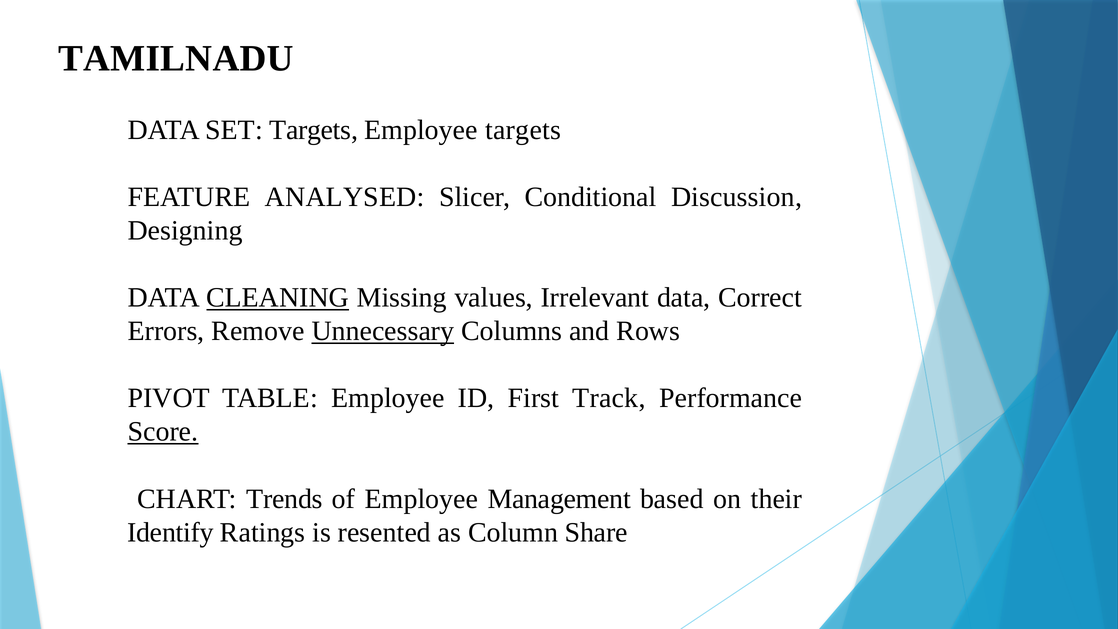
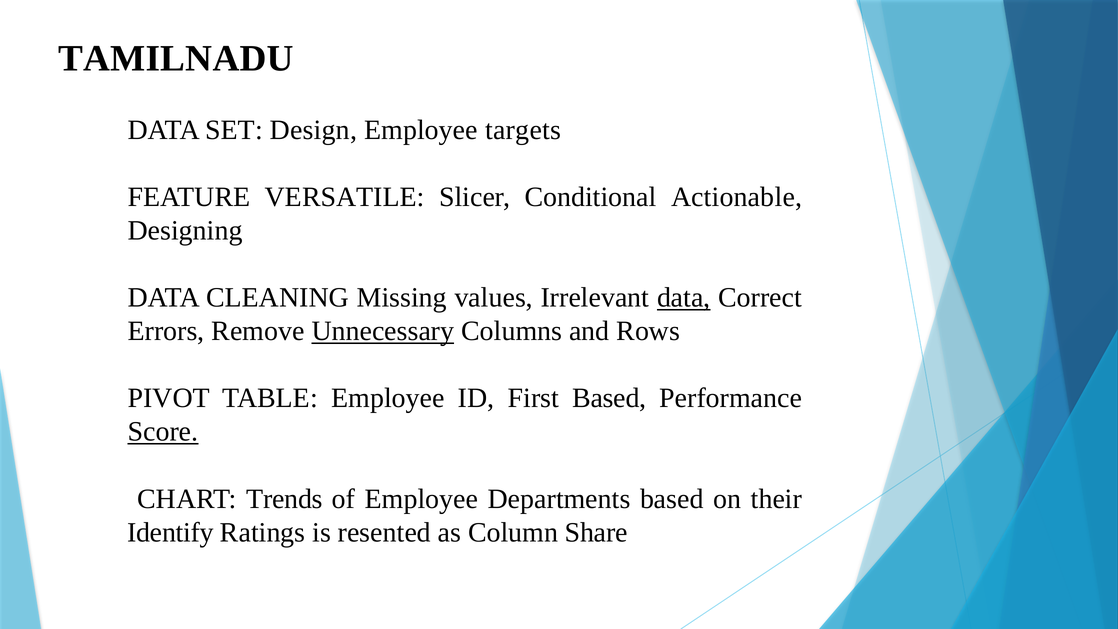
SET Targets: Targets -> Design (313, 130)
ANALYSED: ANALYSED -> VERSATILE (345, 197)
Discussion: Discussion -> Actionable (737, 197)
CLEANING underline: present -> none (278, 298)
data underline: none -> present (684, 298)
First Track: Track -> Based (609, 398)
Management: Management -> Departments (559, 499)
